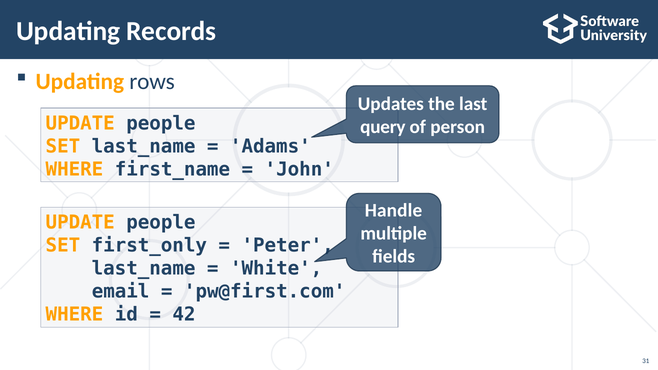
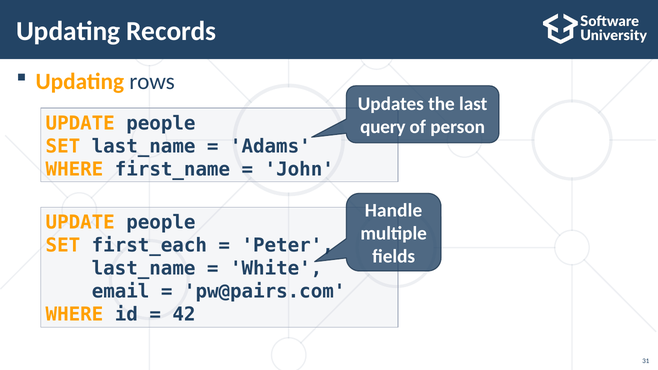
first_only: first_only -> first_each (149, 246)
pw@first.com: pw@first.com -> pw@pairs.com (265, 292)
